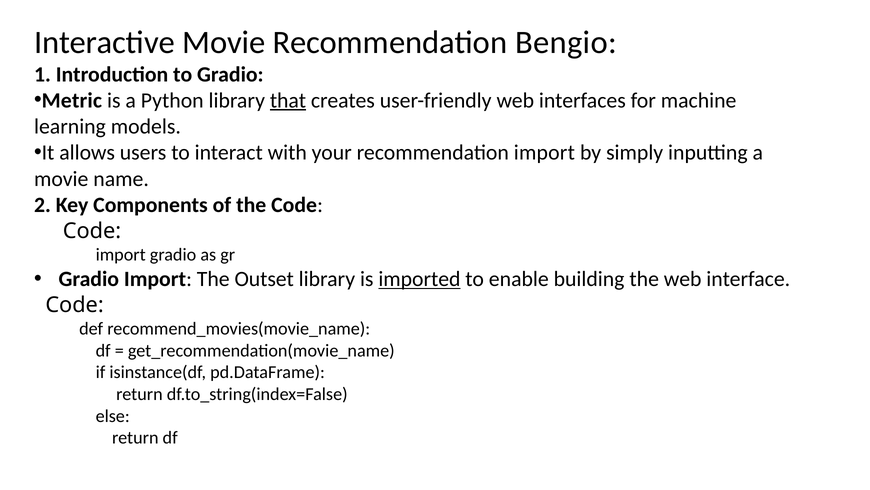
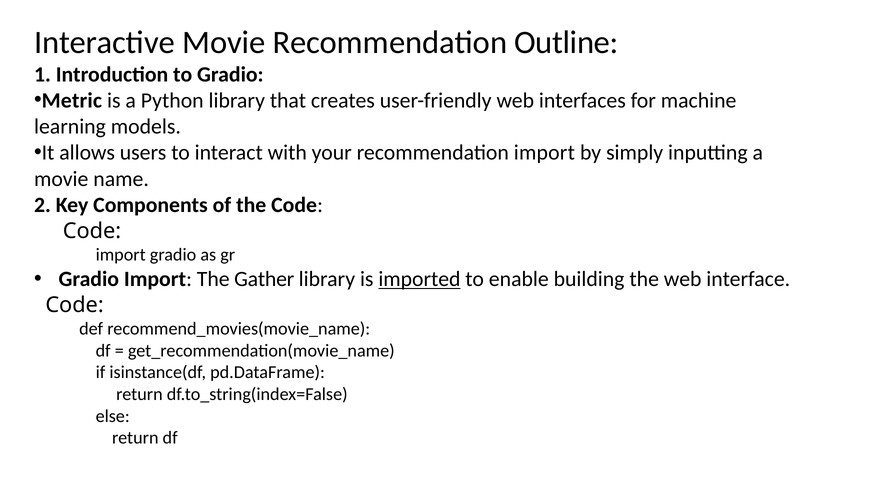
Bengio: Bengio -> Outline (566, 42)
that underline: present -> none (288, 100)
Outset: Outset -> Gather (264, 279)
